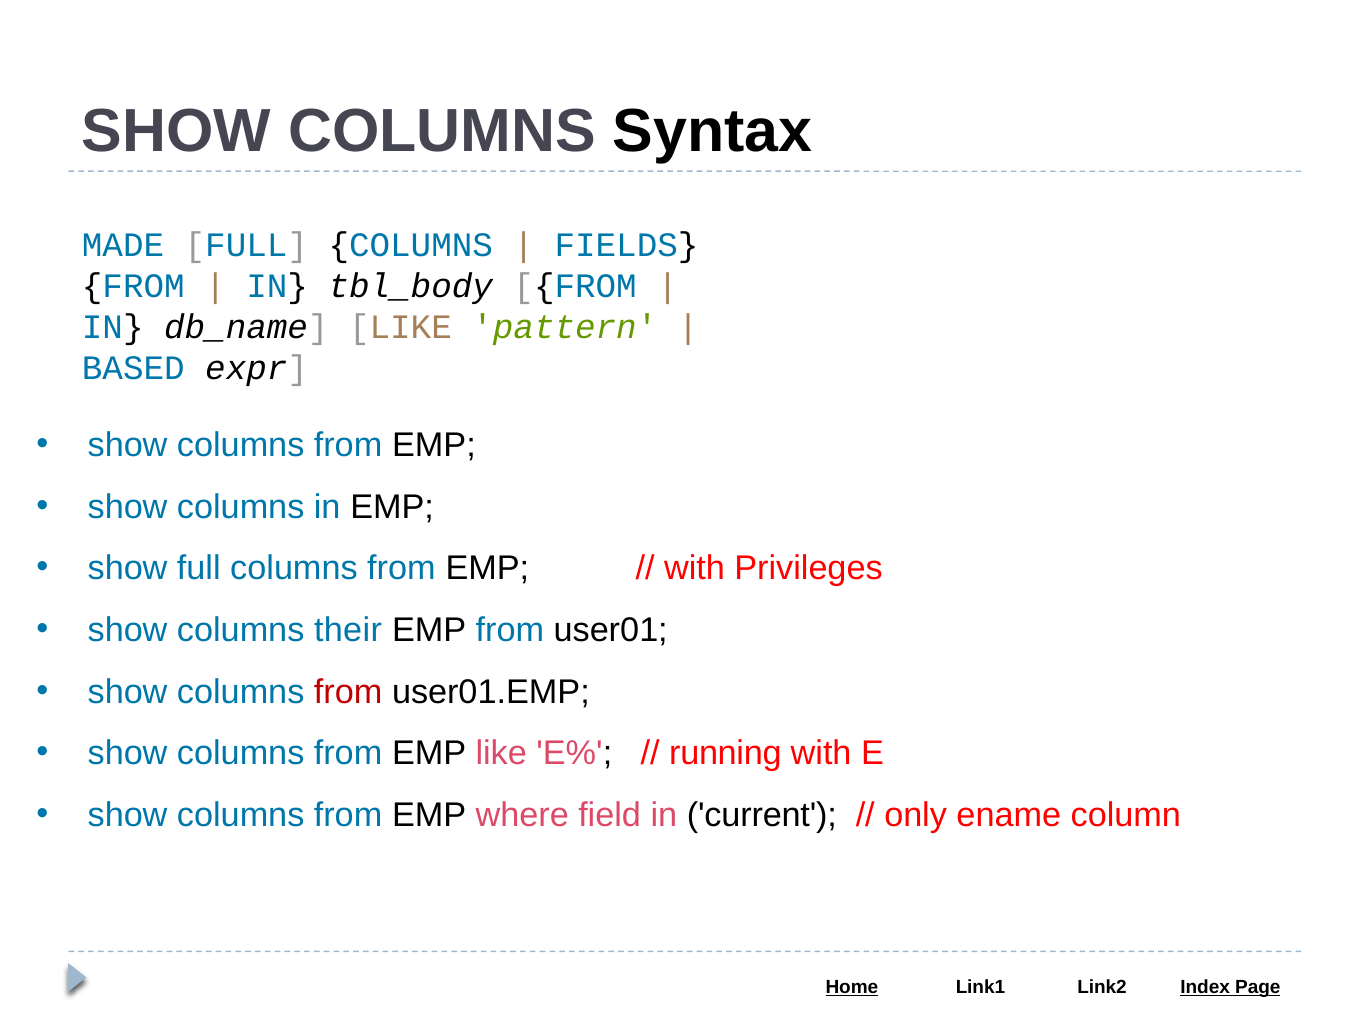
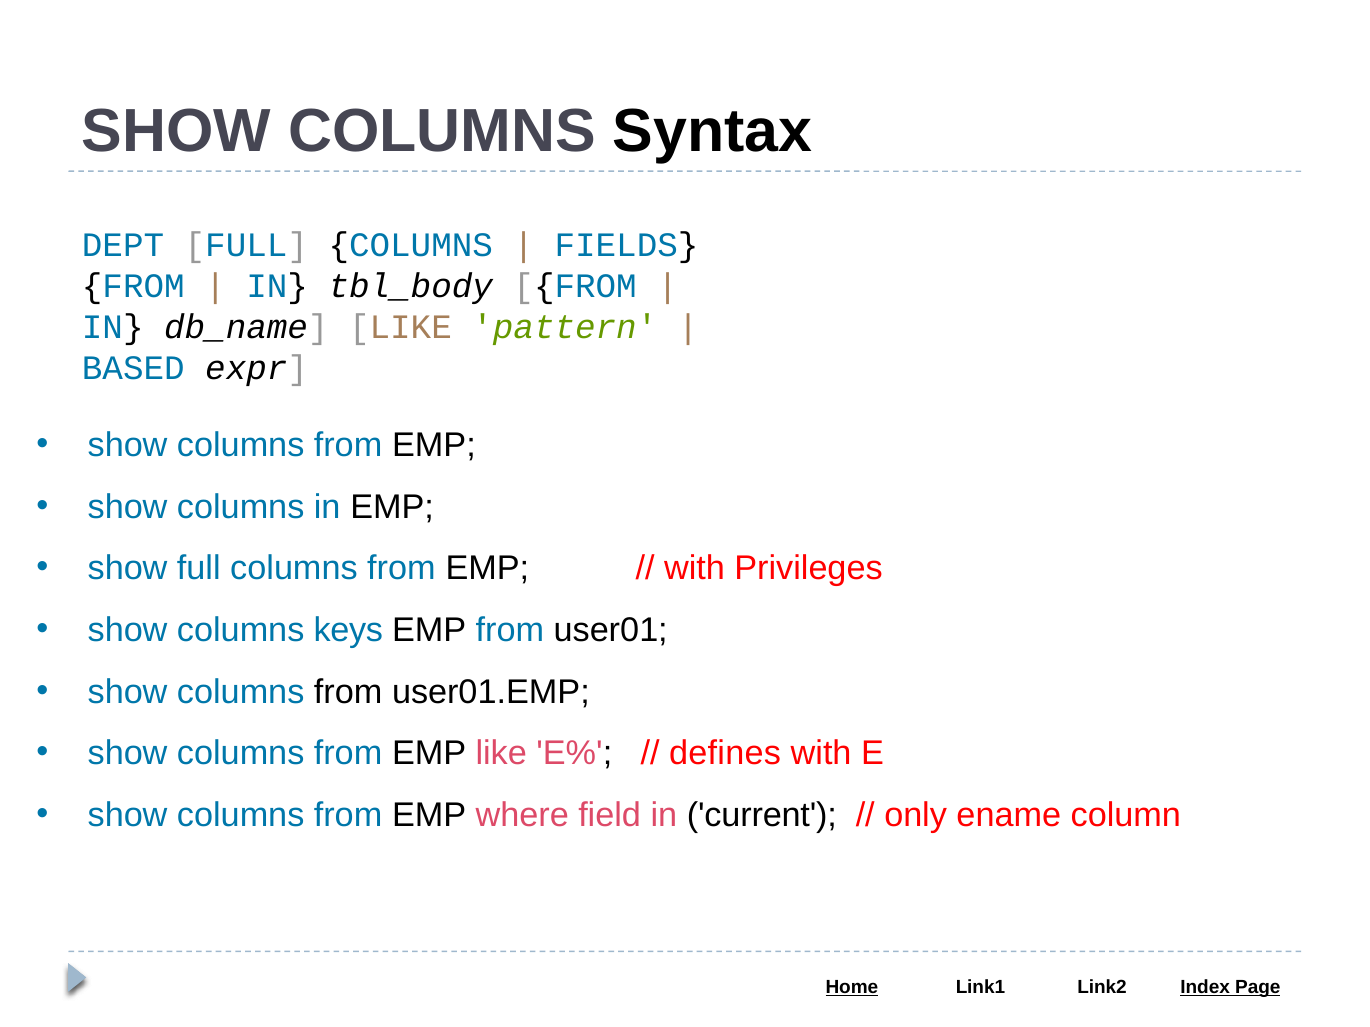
MADE: MADE -> DEPT (123, 245)
their: their -> keys (348, 630)
from colour: red -> black (348, 692)
running: running -> defines (725, 754)
